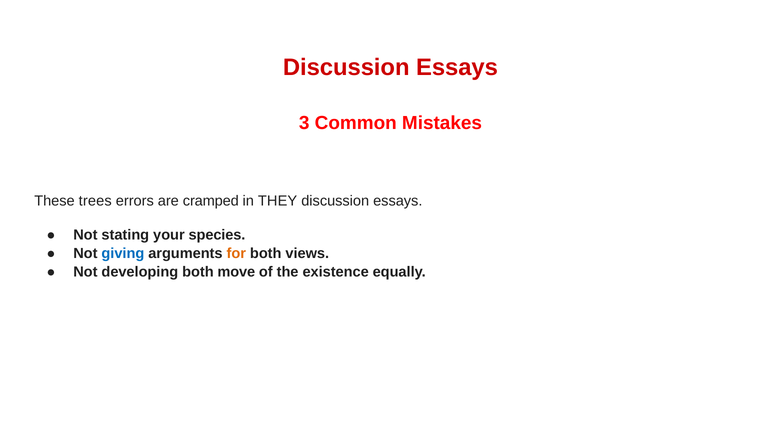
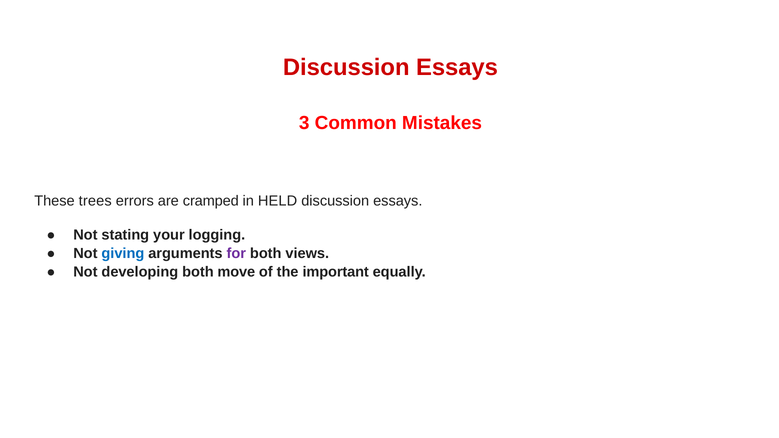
THEY: THEY -> HELD (278, 201)
species: species -> logging (217, 235)
for colour: orange -> purple (236, 254)
existence: existence -> important (336, 272)
